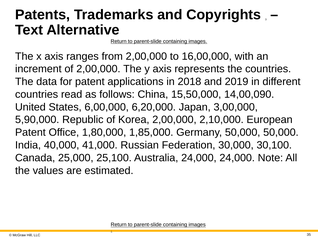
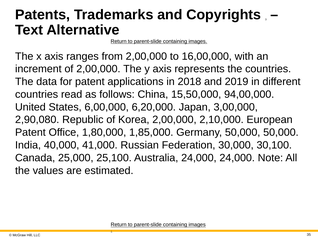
14,00,090: 14,00,090 -> 94,00,000 (249, 95)
5,90,000: 5,90,000 -> 2,90,080 (37, 120)
